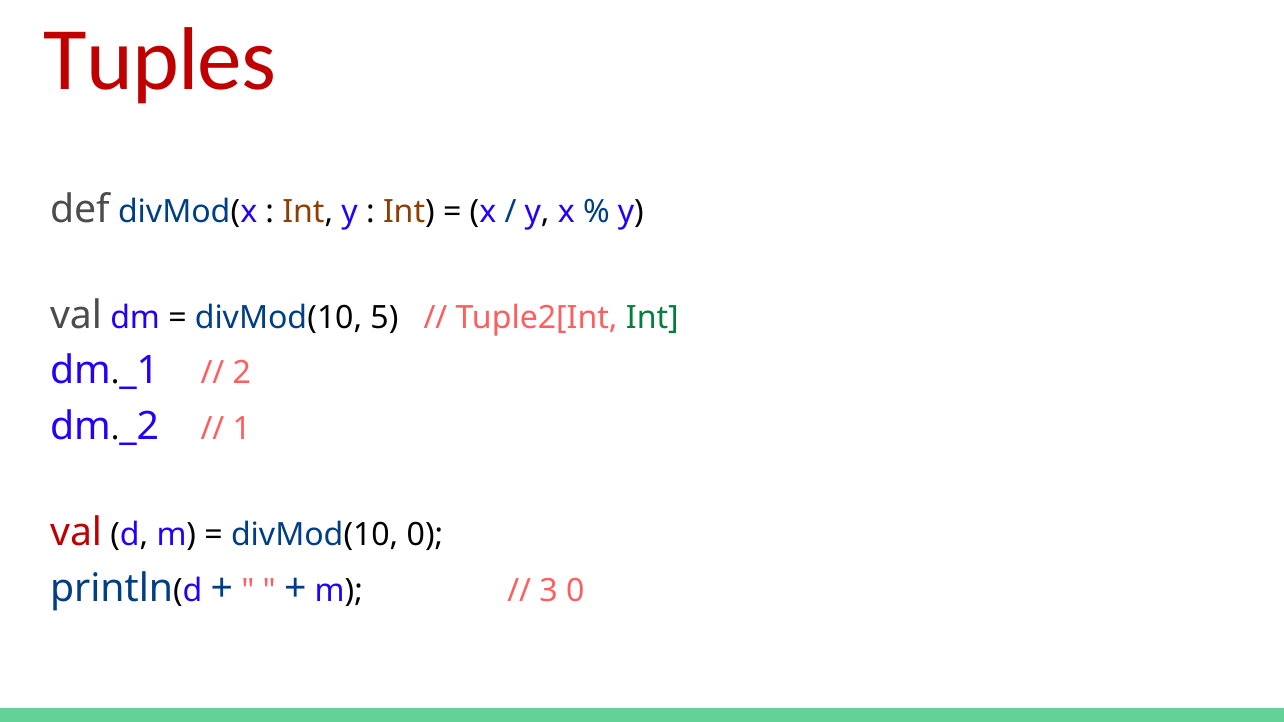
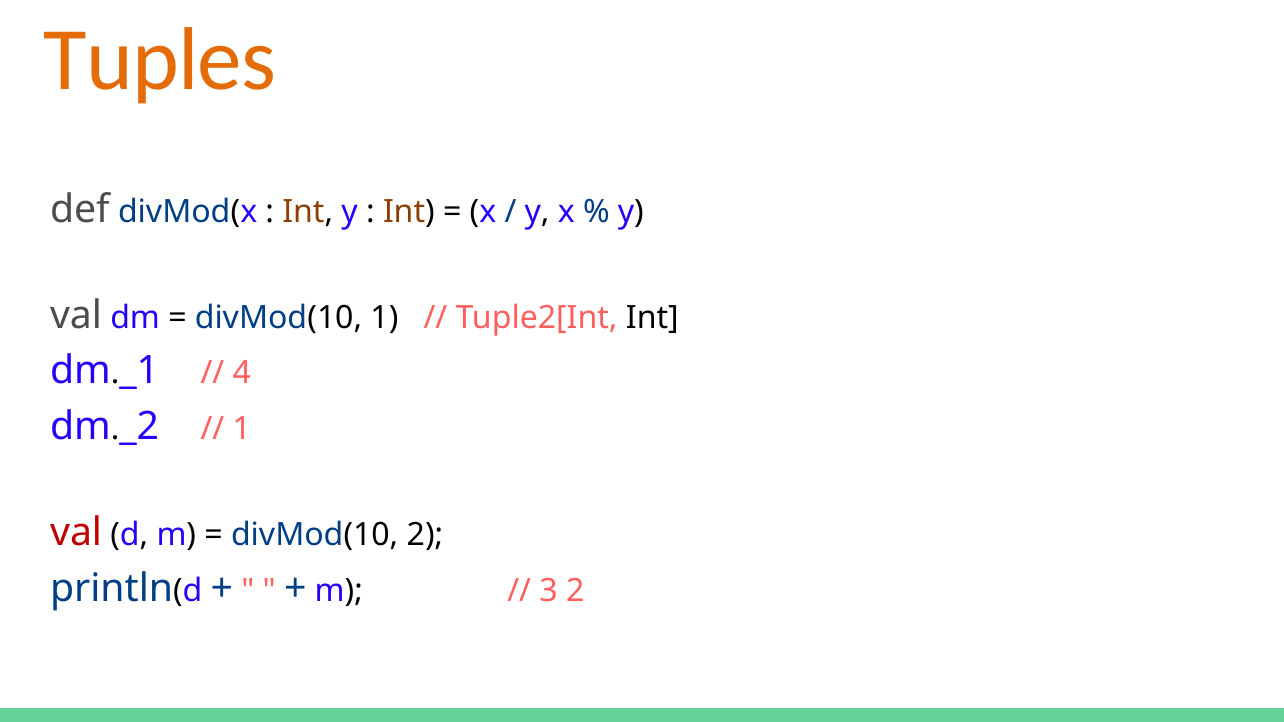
Tuples colour: red -> orange (160, 60)
divMod(10 5: 5 -> 1 (384, 318)
Int colour: green -> black (652, 318)
2: 2 -> 4 (242, 374)
divMod(10 0: 0 -> 2 (425, 535)
3 0: 0 -> 2 (575, 591)
